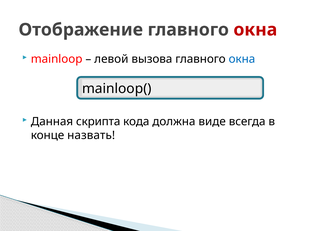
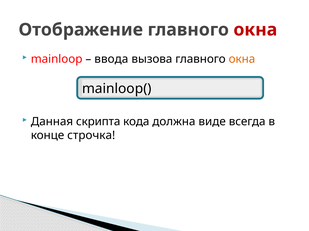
левой: левой -> ввода (111, 59)
окна colour: blue -> orange (242, 59)
назвать: назвать -> строчка (91, 136)
